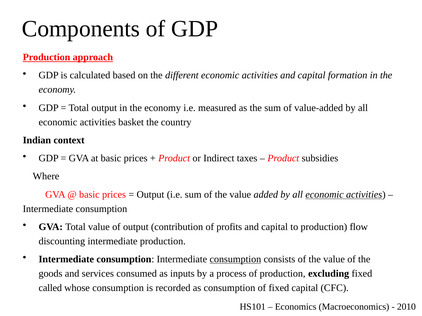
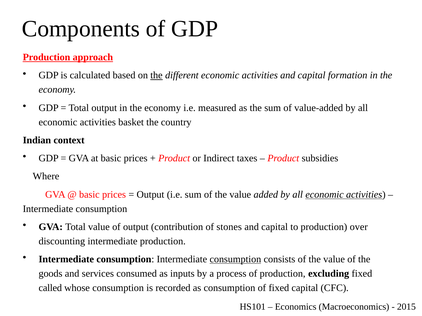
the underline: none -> present (156, 75)
profits: profits -> stones (229, 227)
flow: flow -> over (359, 227)
2010: 2010 -> 2015 (406, 307)
